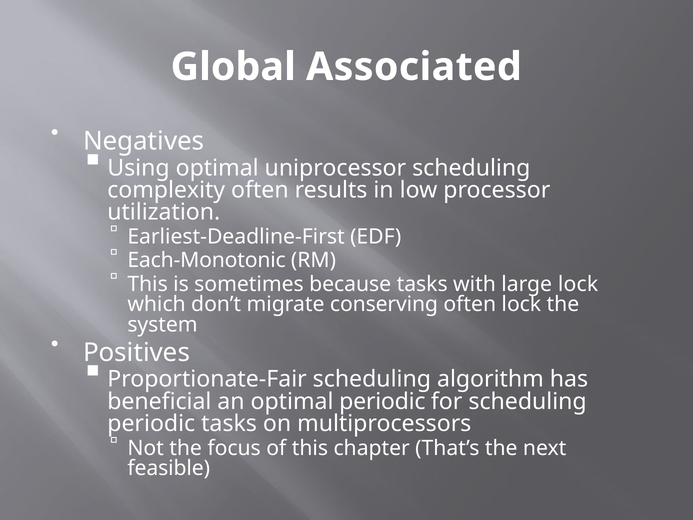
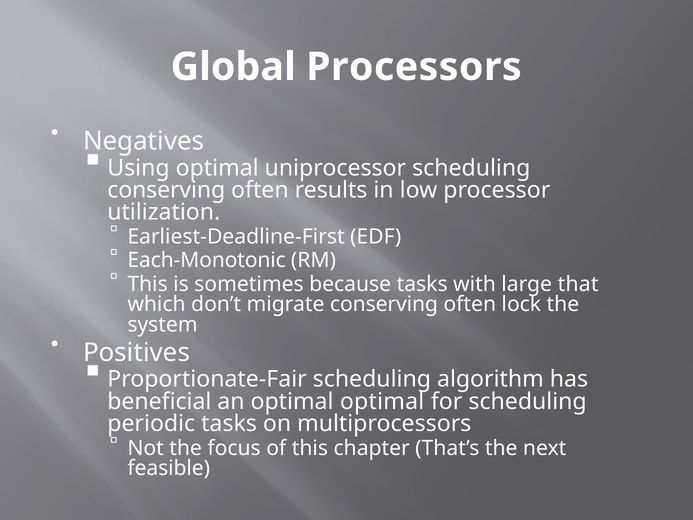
Associated: Associated -> Processors (414, 67)
complexity: complexity -> conserving (166, 190)
large lock: lock -> that (578, 284)
optimal periodic: periodic -> optimal (382, 401)
